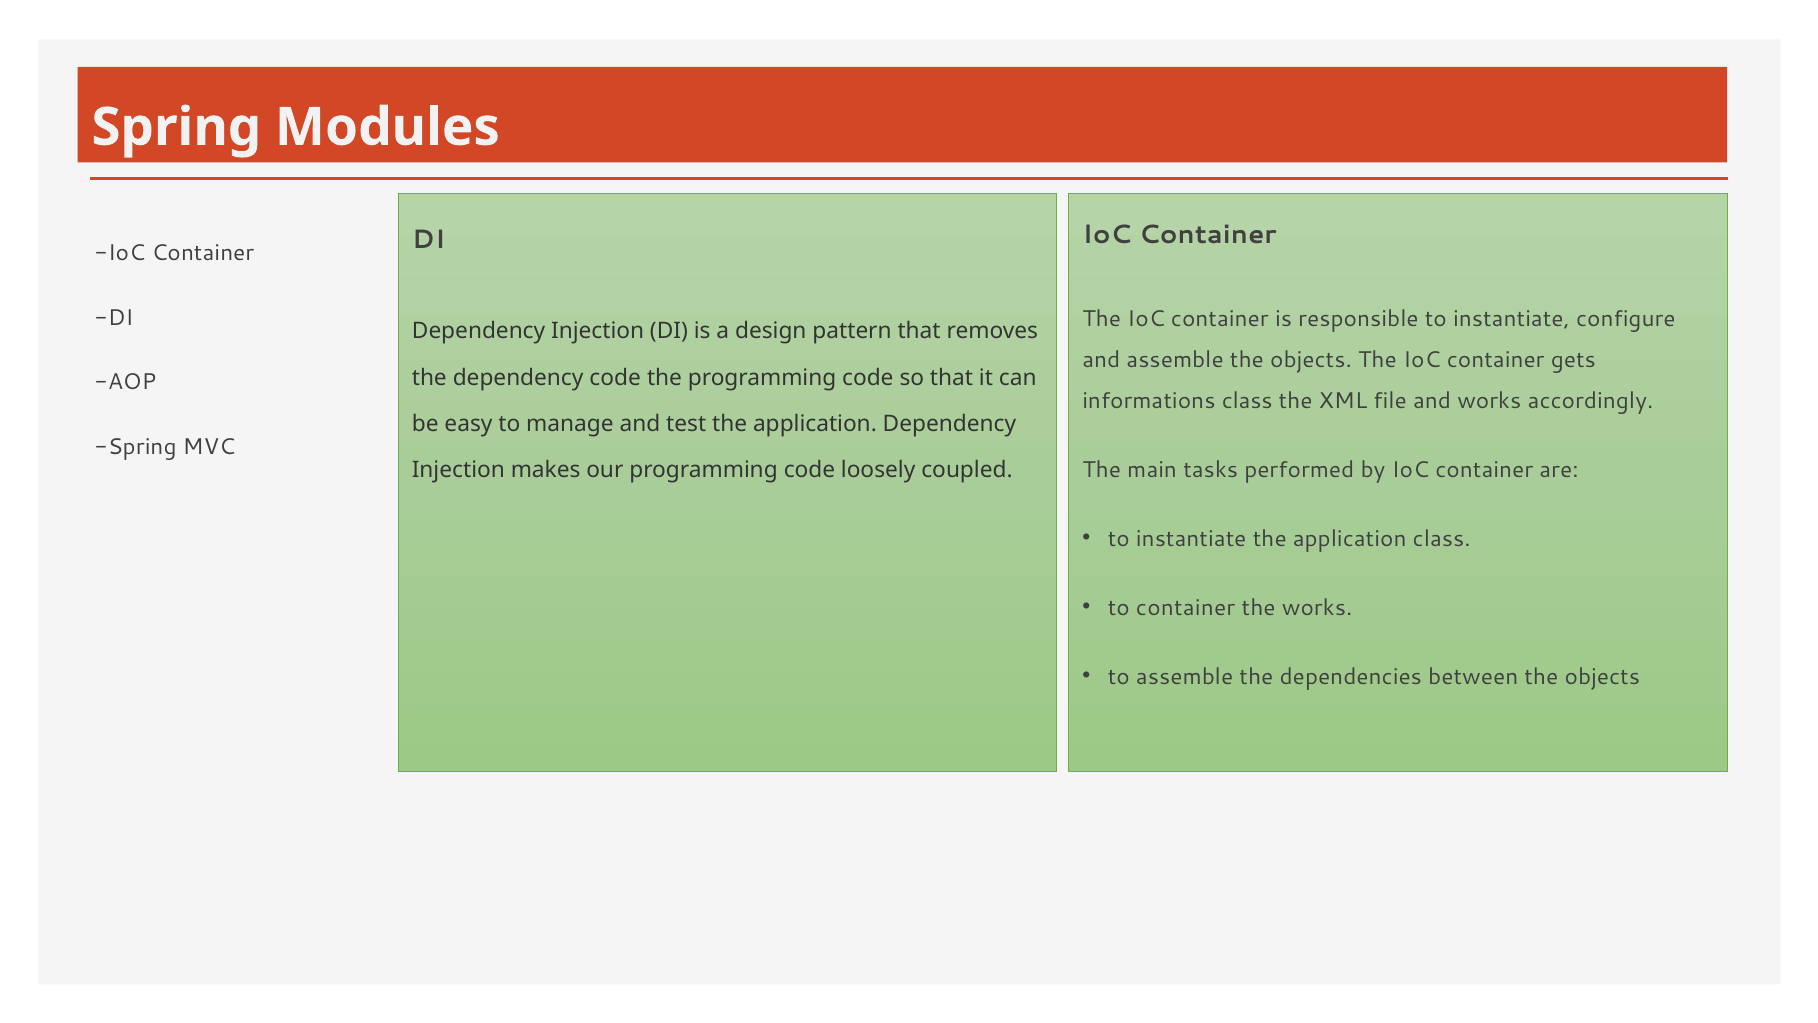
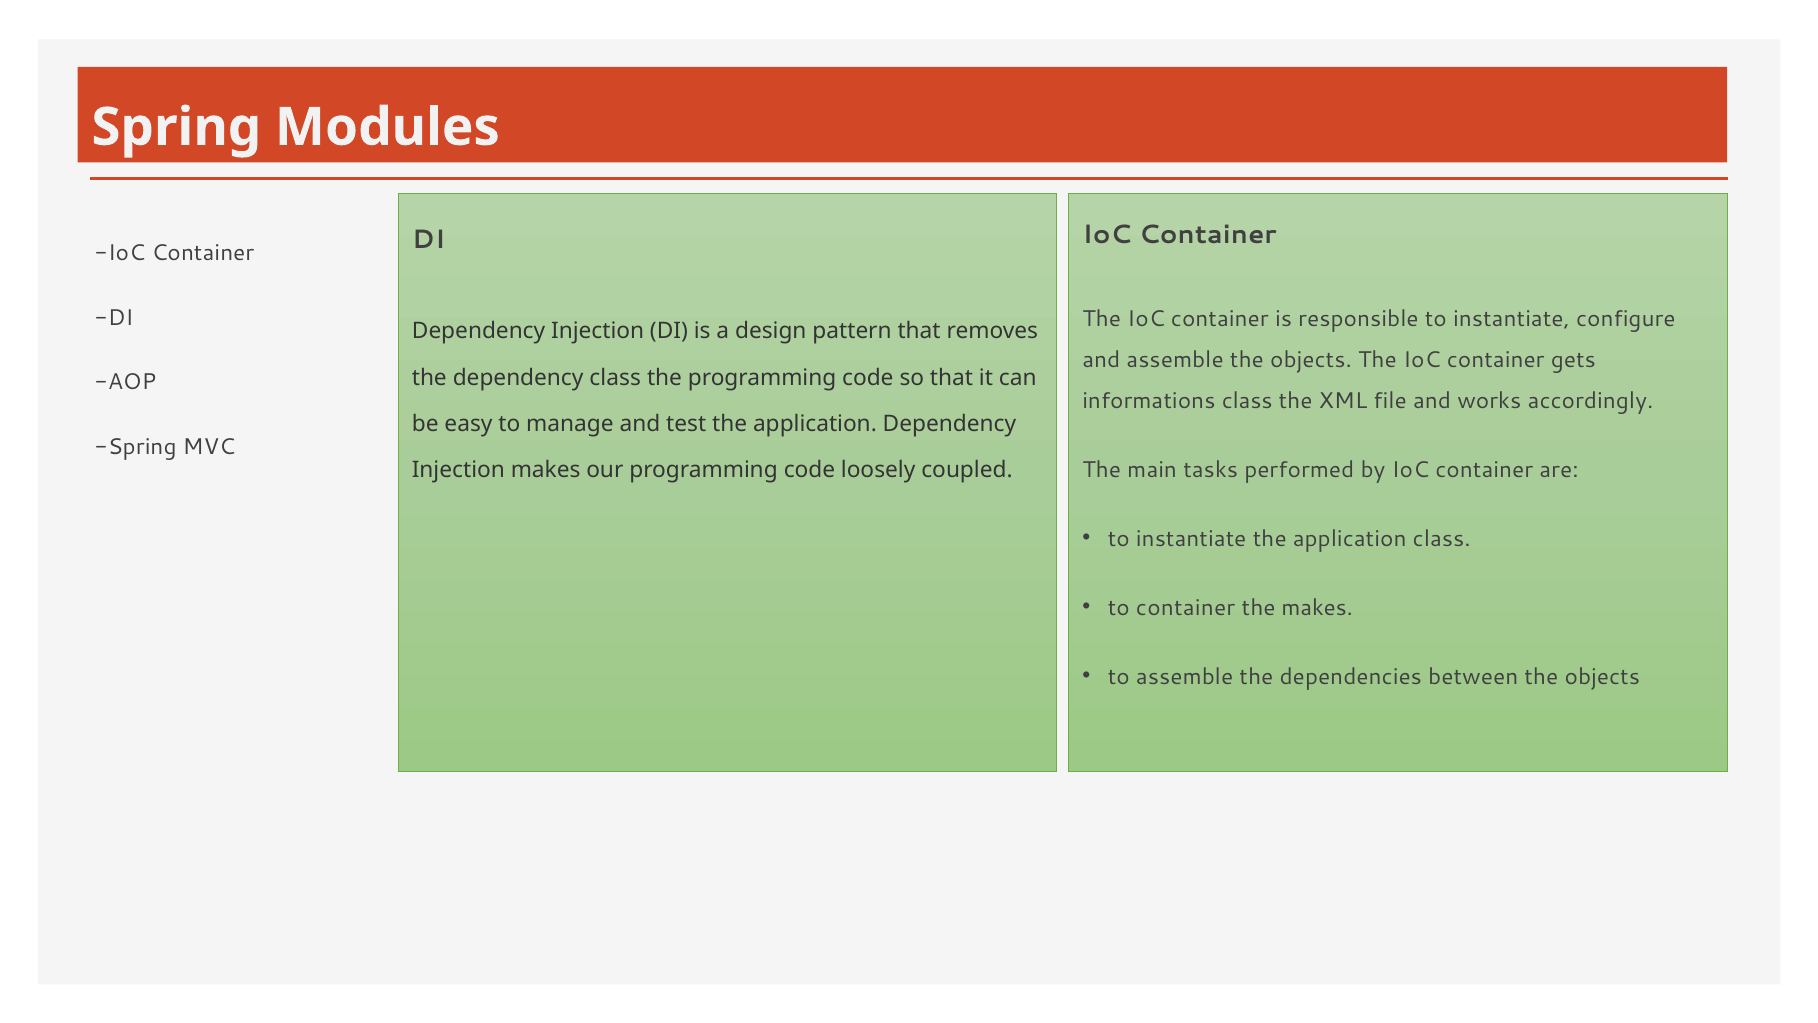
dependency code: code -> class (615, 378)
the works: works -> makes (1317, 607)
